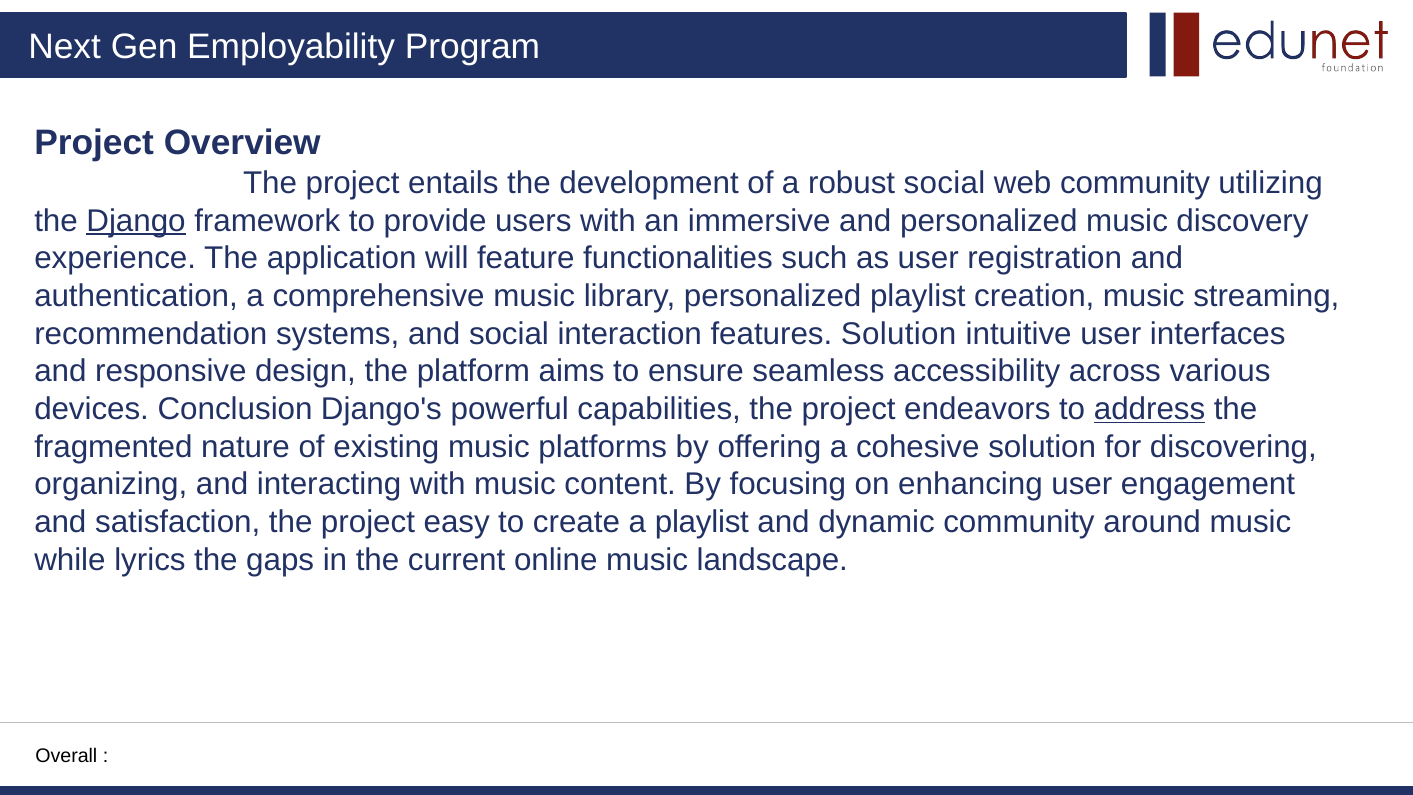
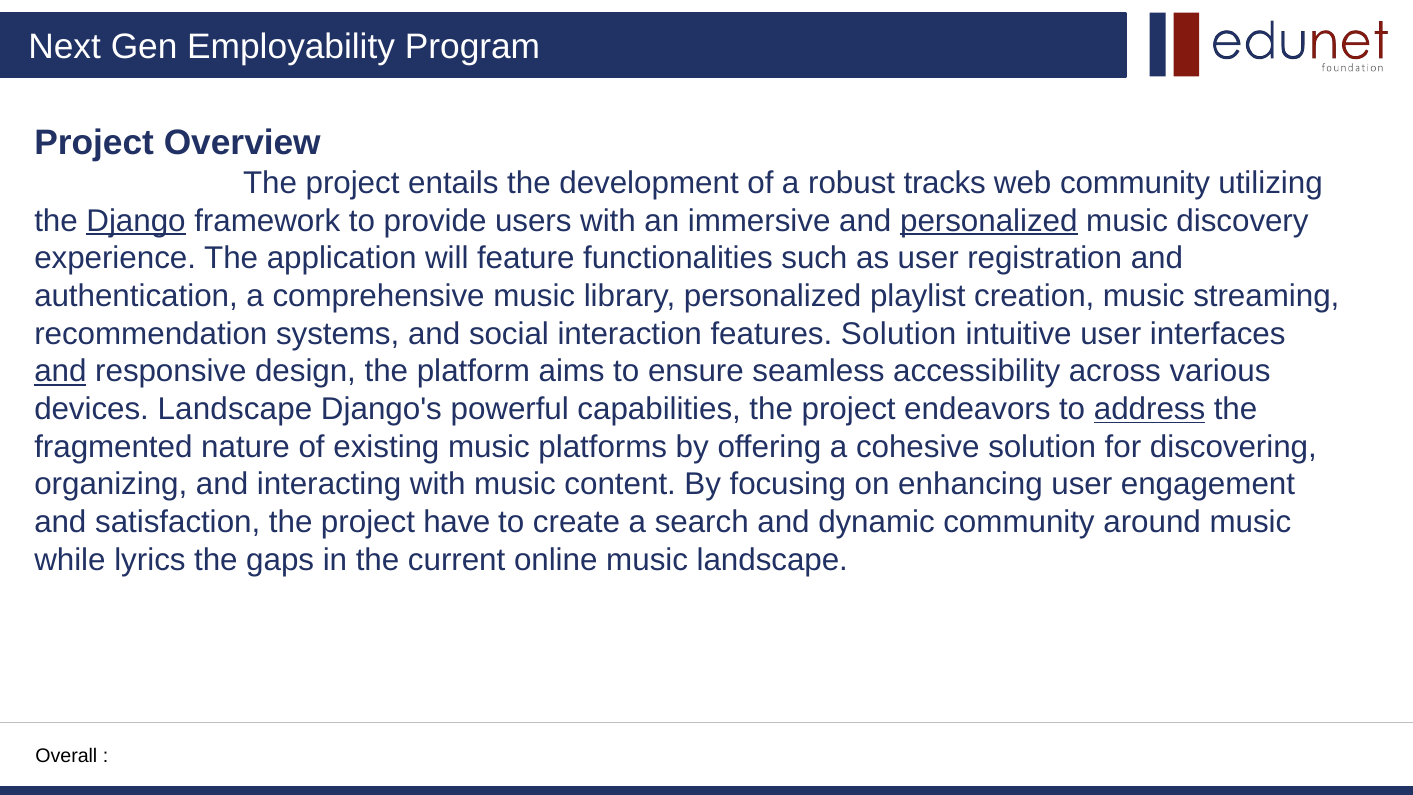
robust social: social -> tracks (945, 183)
personalized underline: none -> present (989, 221)
and underline: none -> present (60, 371)
devices Conclusion: Conclusion -> Landscape (235, 409)
easy: easy -> have (457, 522)
a playlist: playlist -> search (702, 522)
